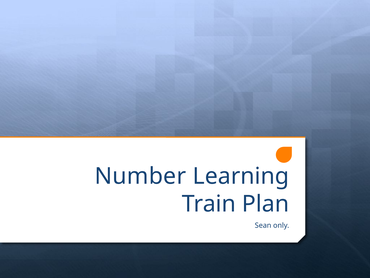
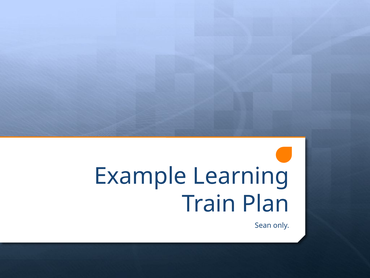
Number: Number -> Example (140, 176)
